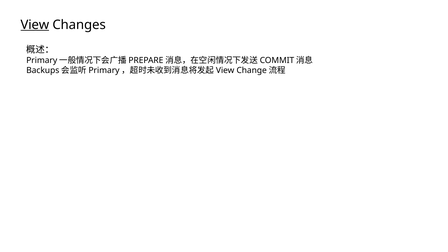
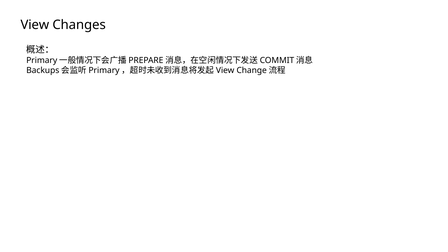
View underline: present -> none (35, 25)
